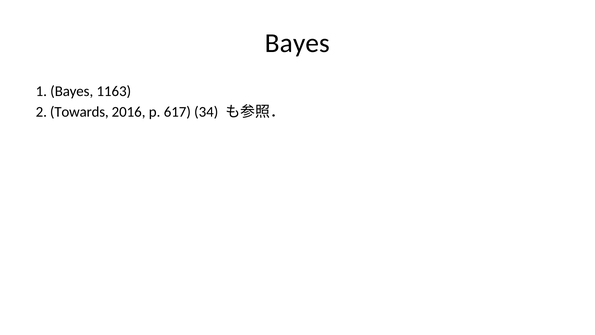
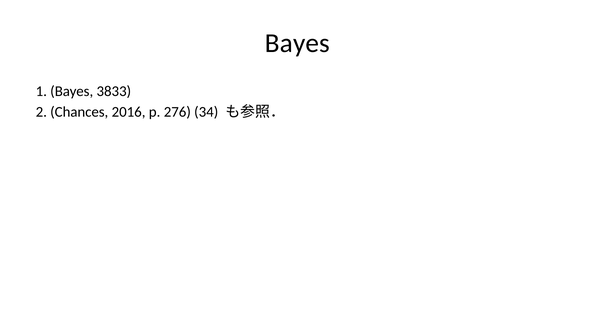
1163: 1163 -> 3833 (114, 91)
Towards: Towards -> Chances (79, 112)
617: 617 -> 276 (177, 112)
